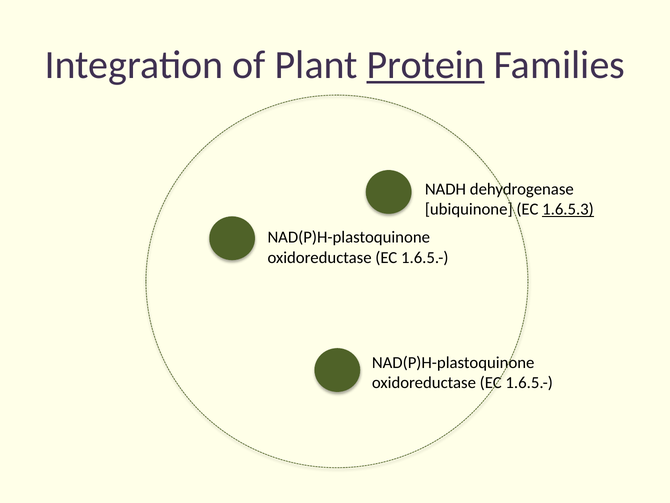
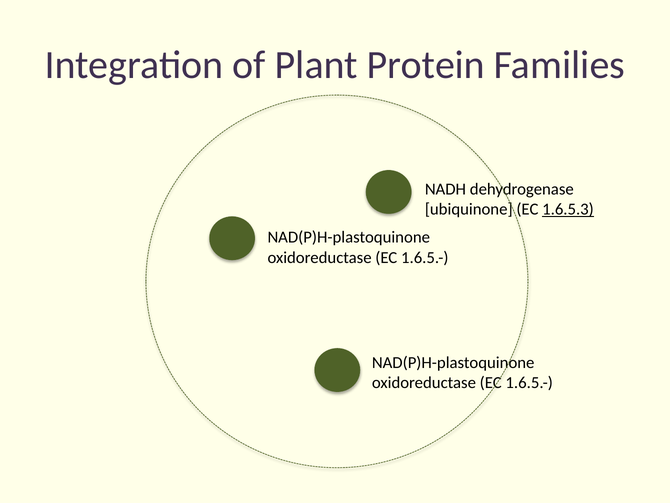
Protein underline: present -> none (426, 65)
